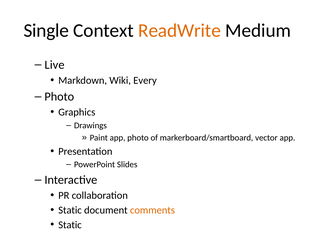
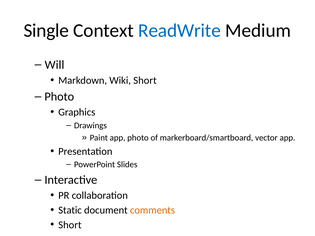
ReadWrite colour: orange -> blue (180, 30)
Live: Live -> Will (55, 65)
Wiki Every: Every -> Short (145, 81)
Static: Static -> Short (70, 225)
